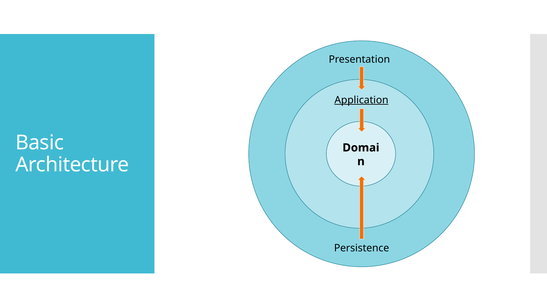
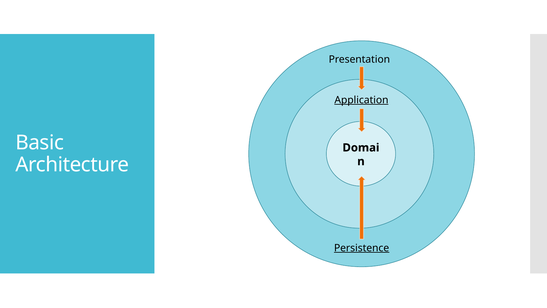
Persistence underline: none -> present (362, 248)
